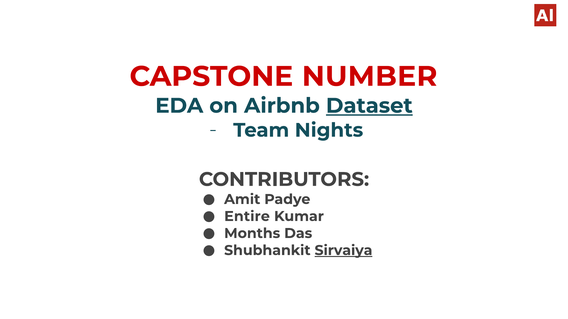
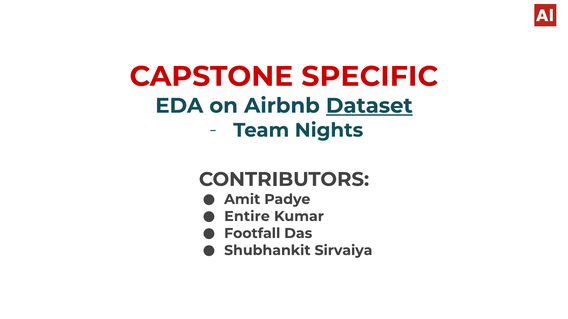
NUMBER: NUMBER -> SPECIFIC (370, 77)
Months: Months -> Footfall (252, 234)
Sirvaiya underline: present -> none (343, 251)
